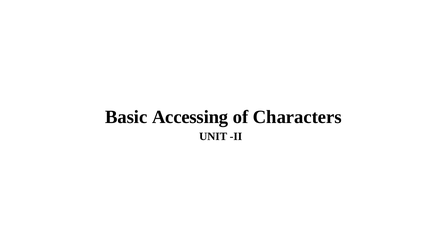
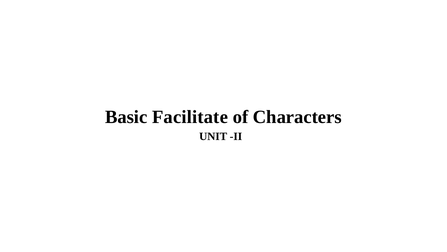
Accessing: Accessing -> Facilitate (190, 117)
